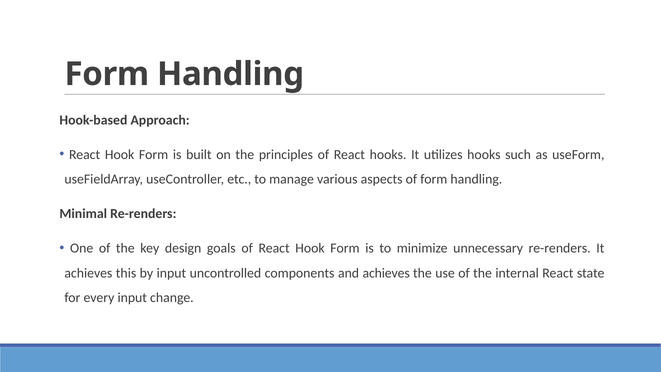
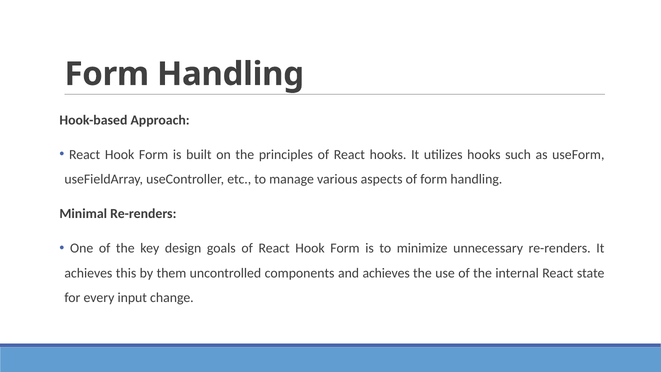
by input: input -> them (171, 273)
